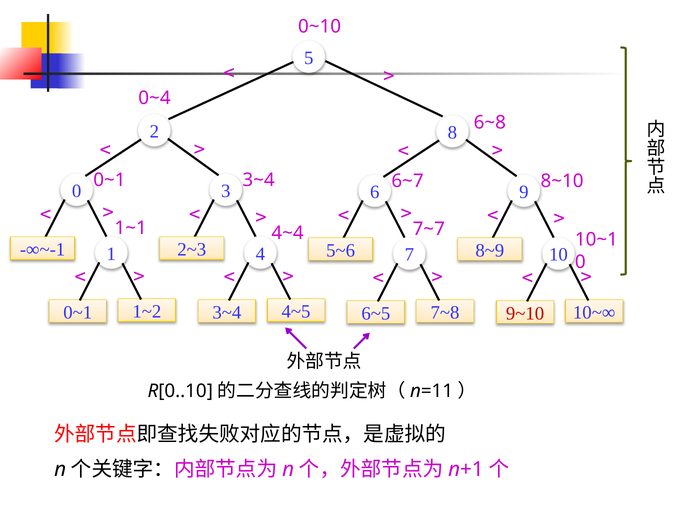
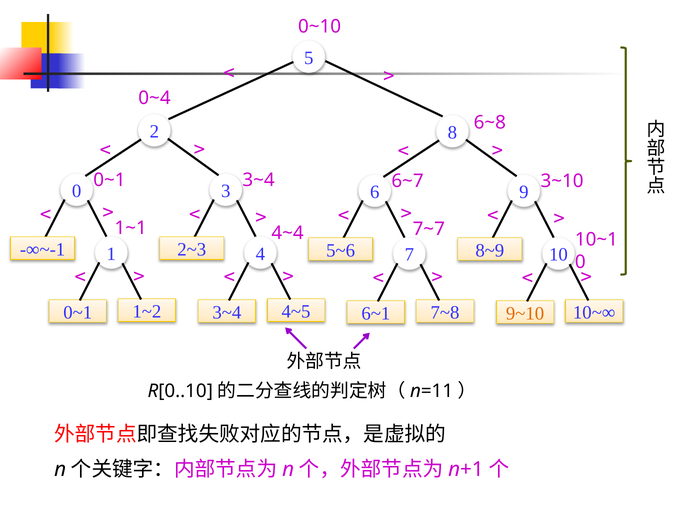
8~10: 8~10 -> 3~10 (562, 181)
6~5: 6~5 -> 6~1 (376, 313)
9~10 colour: red -> orange (525, 313)
